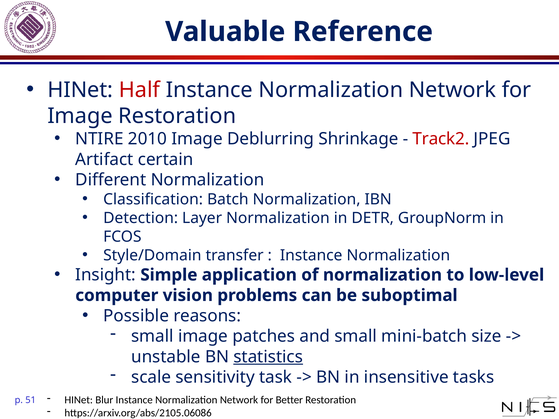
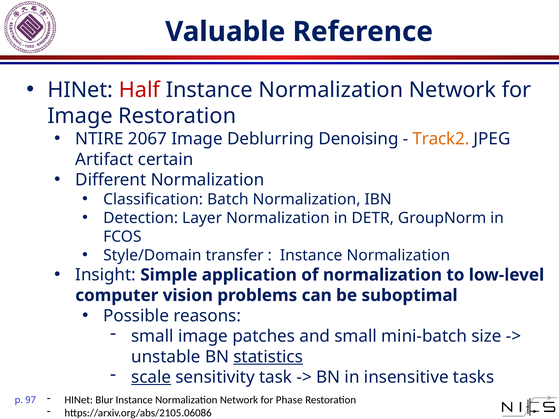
2010: 2010 -> 2067 (147, 139)
Shrinkage: Shrinkage -> Denoising (358, 139)
Track2 colour: red -> orange (441, 139)
scale underline: none -> present (151, 377)
51: 51 -> 97 (31, 400)
Better: Better -> Phase (289, 400)
